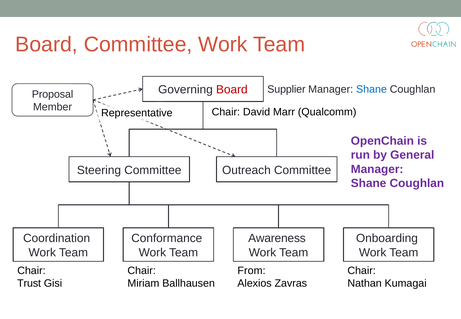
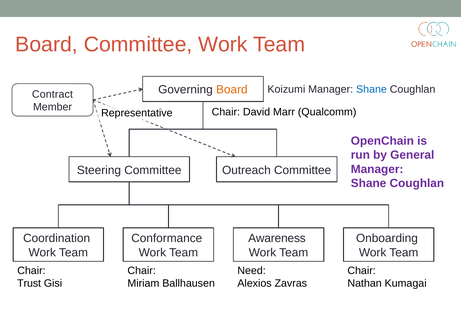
Board colour: red -> orange (232, 90)
Supplier: Supplier -> Koizumi (286, 89)
Proposal: Proposal -> Contract (52, 94)
From: From -> Need (252, 271)
